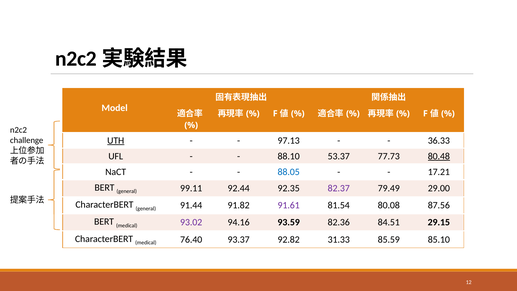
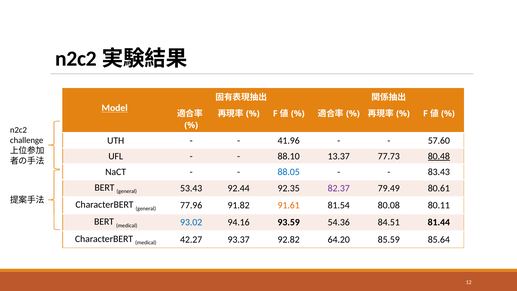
Model underline: none -> present (115, 108)
UTH underline: present -> none (116, 140)
97.13: 97.13 -> 41.96 (289, 140)
36.33: 36.33 -> 57.60 (439, 140)
53.37: 53.37 -> 13.37 (339, 156)
17.21: 17.21 -> 83.43 (439, 172)
99.11: 99.11 -> 53.43 (191, 188)
29.00: 29.00 -> 80.61 (439, 188)
91.44: 91.44 -> 77.96 (191, 205)
91.61 colour: purple -> orange (289, 205)
87.56: 87.56 -> 80.11 (439, 205)
93.02 colour: purple -> blue (191, 222)
82.36: 82.36 -> 54.36 (339, 222)
29.15: 29.15 -> 81.44 (439, 222)
76.40: 76.40 -> 42.27 (191, 239)
31.33: 31.33 -> 64.20 (339, 239)
85.10: 85.10 -> 85.64 (439, 239)
